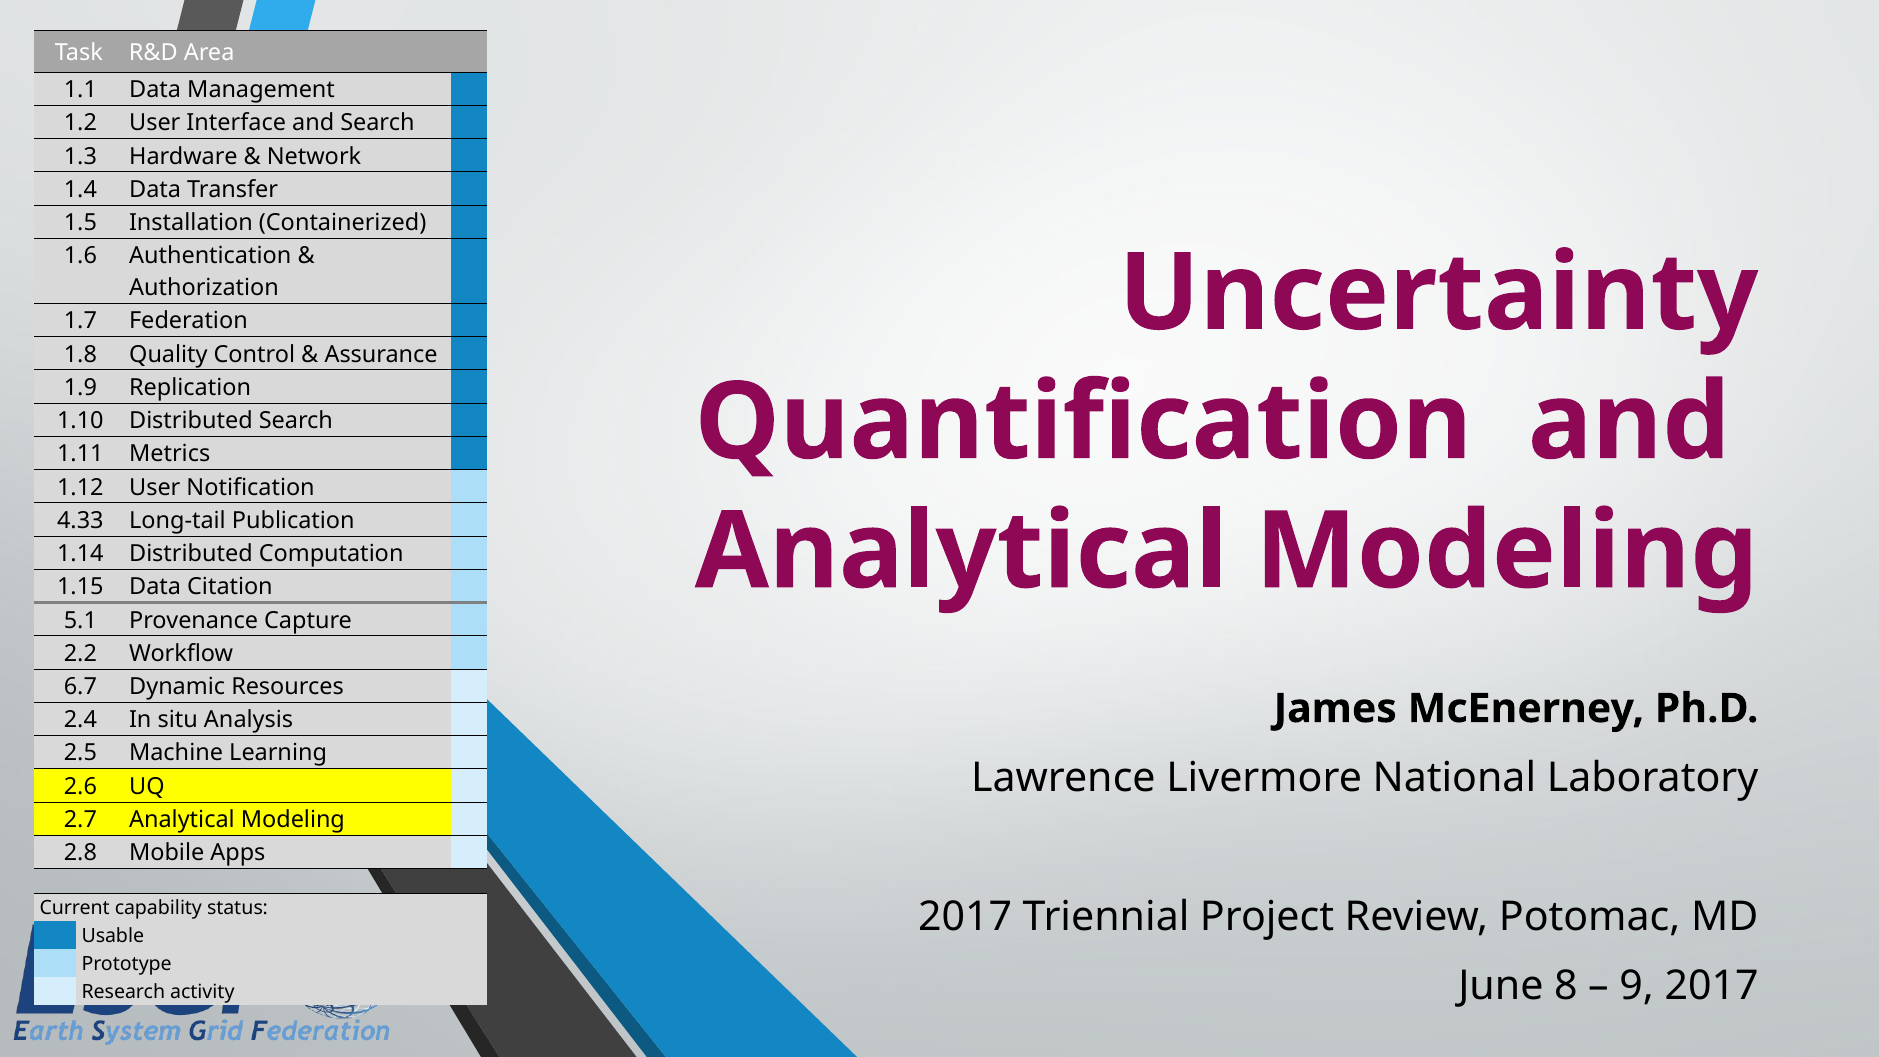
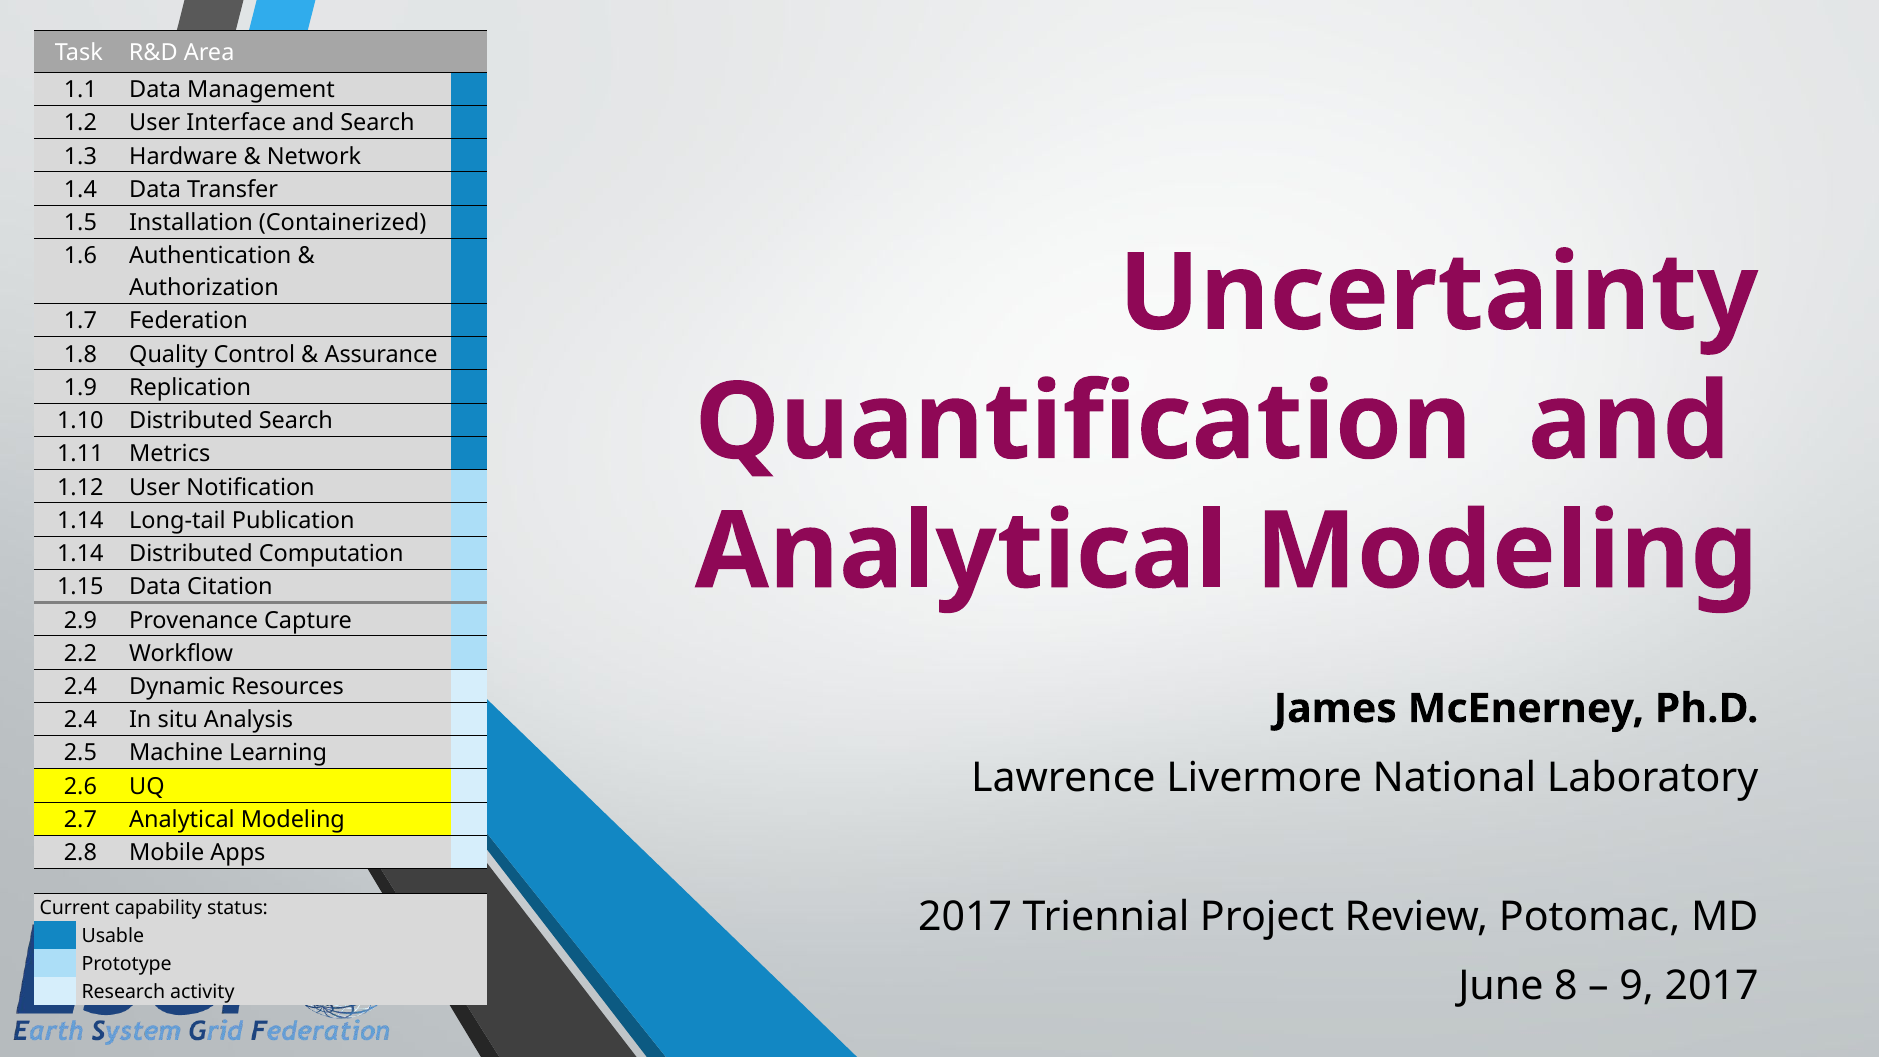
4.33: 4.33 -> 1.14 (80, 521)
5.1: 5.1 -> 2.9 (80, 620)
6.7: 6.7 -> 2.4 (80, 687)
